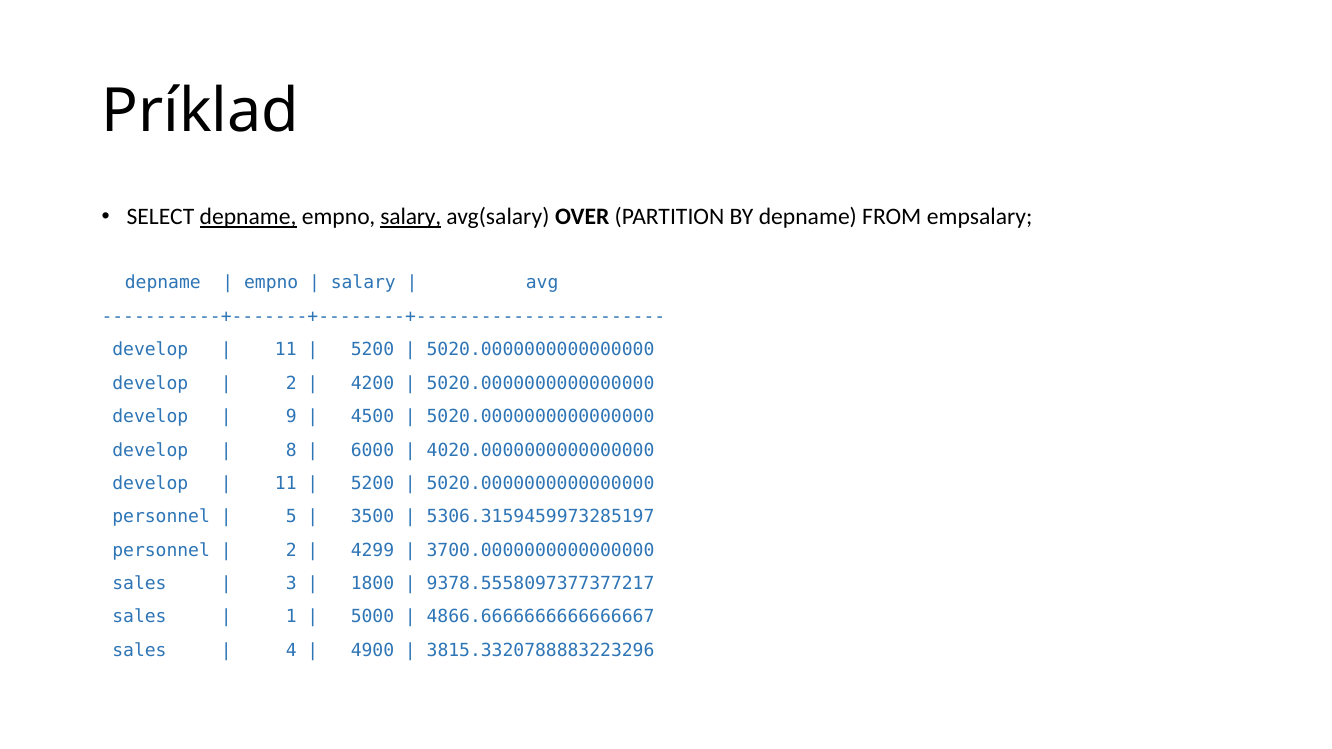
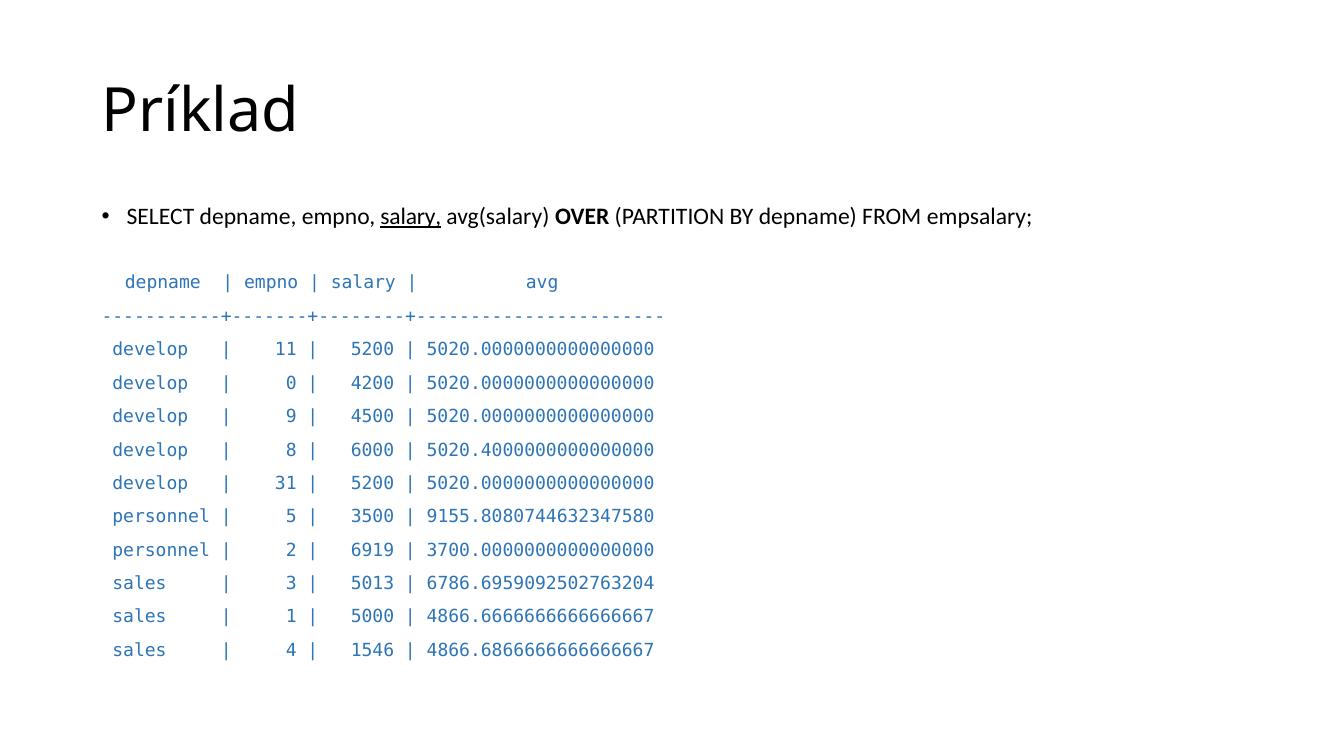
depname underline: present -> none (248, 217)
2: 2 -> 0 (291, 383)
4020.0000000000000000: 4020.0000000000000000 -> 5020.4000000000000000 (541, 450)
11: 11 -> 31 (286, 484)
5306.3159459973285197: 5306.3159459973285197 -> 9155.8080744632347580 (541, 517)
4299: 4299 -> 6919 (373, 550)
1800: 1800 -> 5013 (373, 584)
9378.5558097377377217: 9378.5558097377377217 -> 6786.6959092502763204 (541, 584)
4900: 4900 -> 1546 (373, 651)
3815.3320788883223296: 3815.3320788883223296 -> 4866.6866666666666667 (541, 651)
